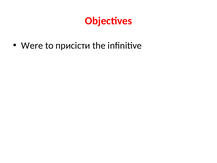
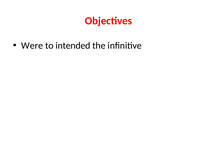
присісти: присісти -> intended (73, 46)
